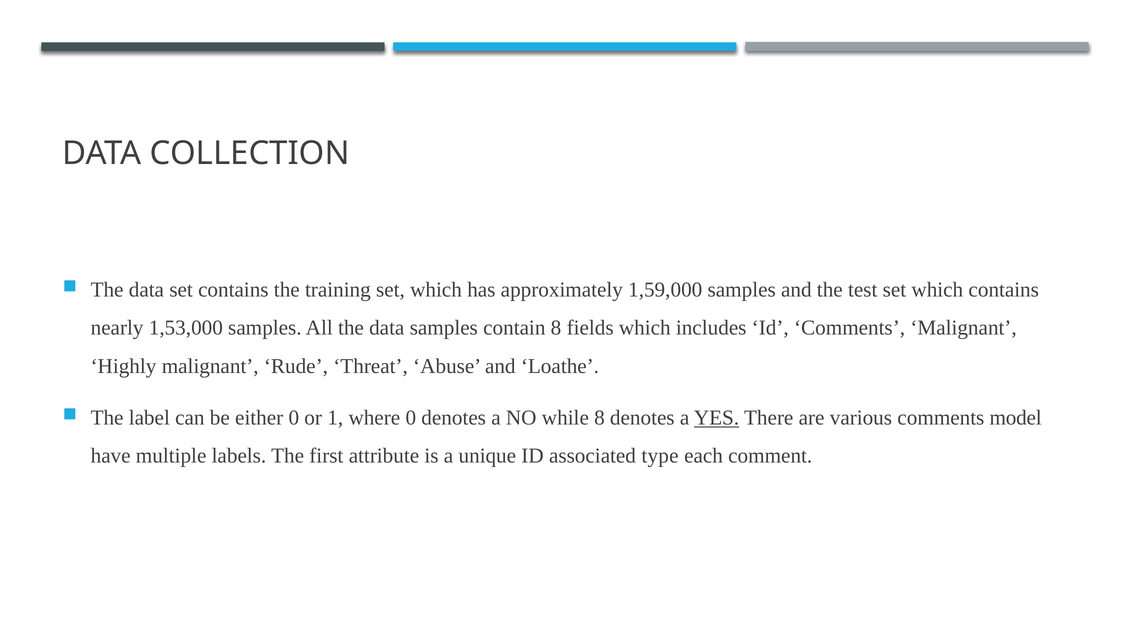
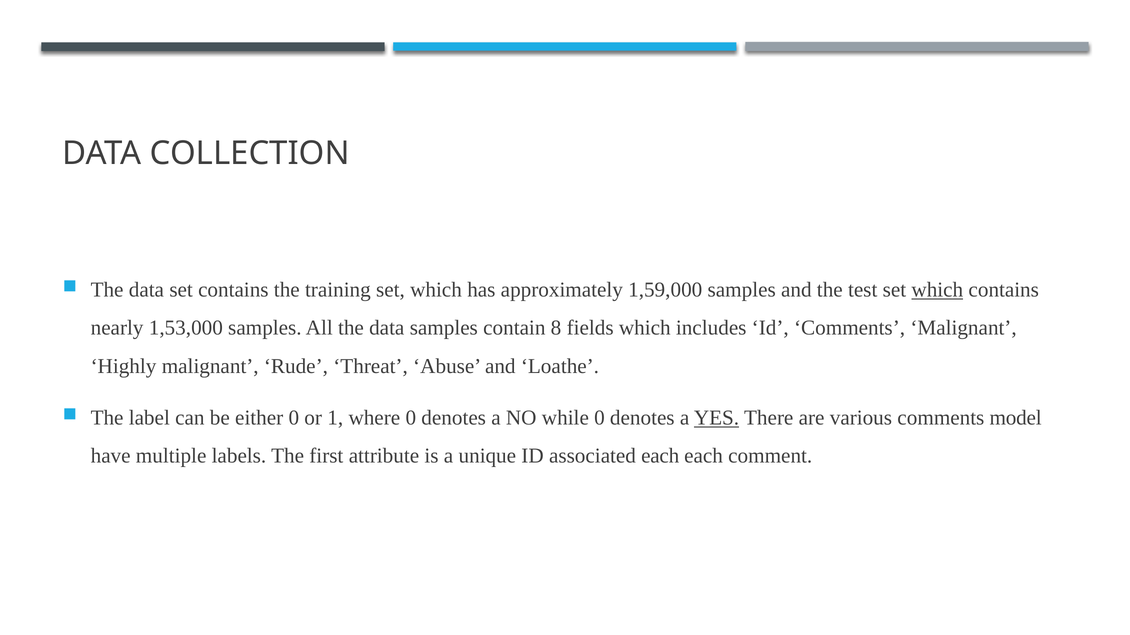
which underline: none -> present (937, 290)
while 8: 8 -> 0 (599, 418)
associated type: type -> each (660, 456)
